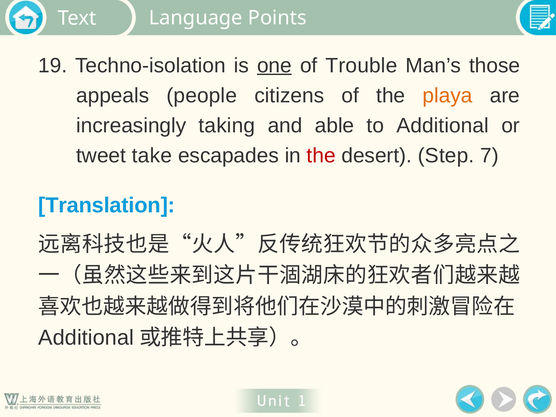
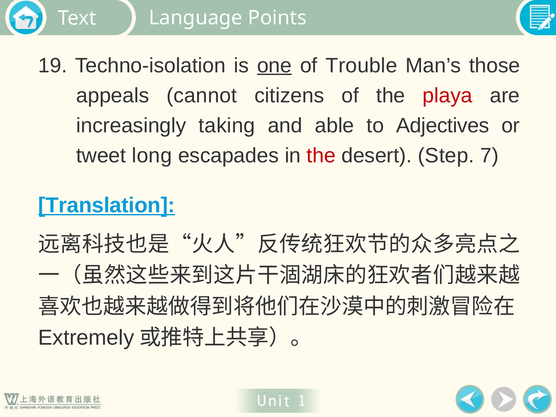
people: people -> cannot (202, 95)
playa colour: orange -> red (448, 95)
to Additional: Additional -> Adjectives (443, 126)
take: take -> long (152, 156)
Translation underline: none -> present (107, 205)
Additional: Additional -> Extremely (86, 338)
